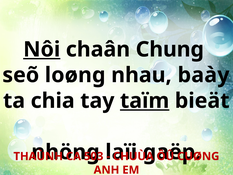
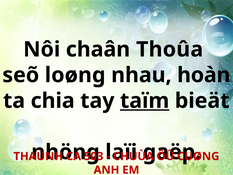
Nôi underline: present -> none (42, 49)
Chung: Chung -> Thoûa (170, 49)
baày: baày -> hoàn (204, 75)
